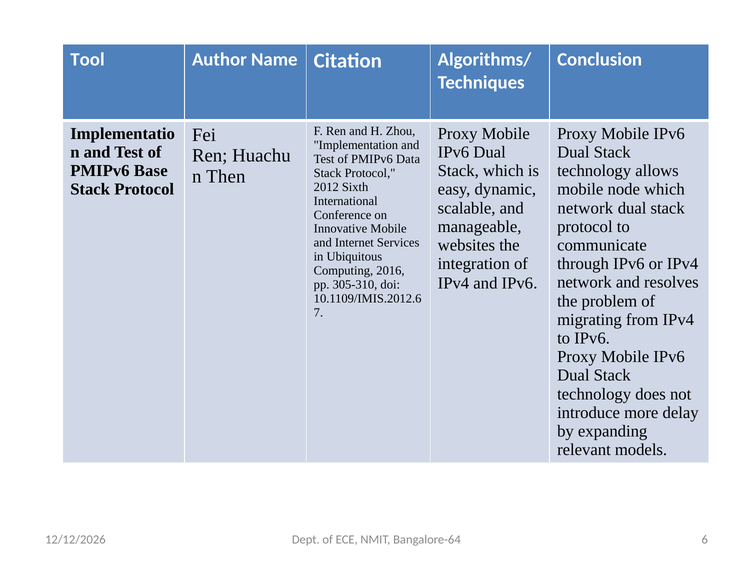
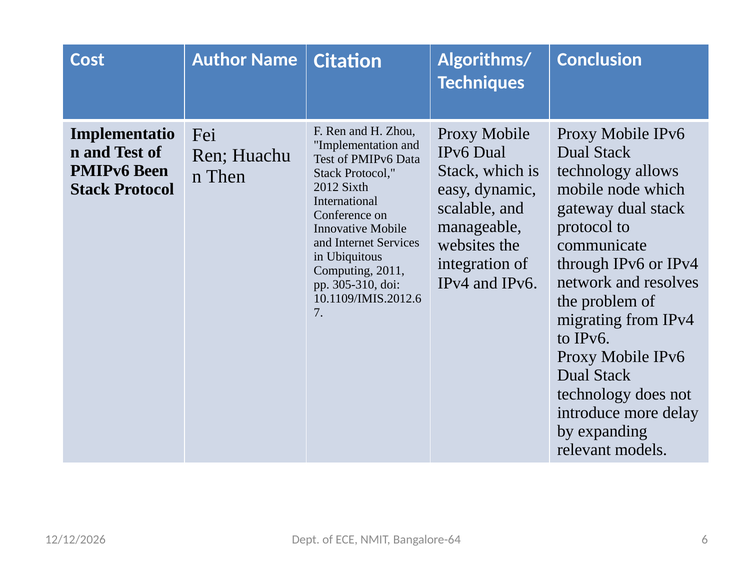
Tool: Tool -> Cost (87, 59)
Base: Base -> Been (151, 171)
network: network -> gateway (585, 208)
2016: 2016 -> 2011 (390, 271)
